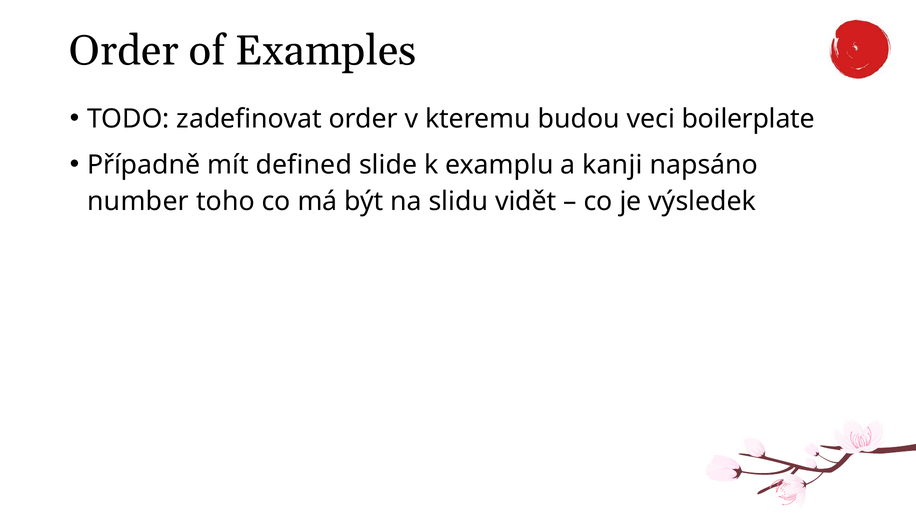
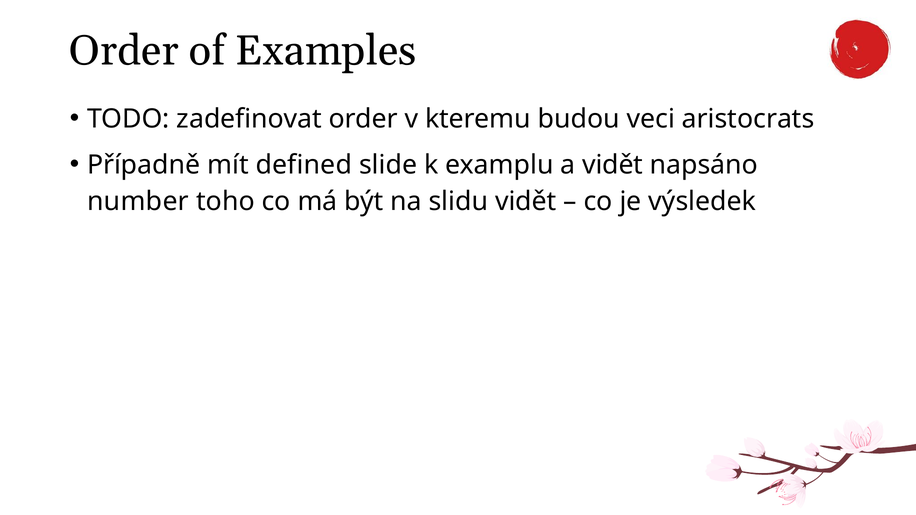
boilerplate: boilerplate -> aristocrats (748, 119)
a kanji: kanji -> vidět (613, 165)
